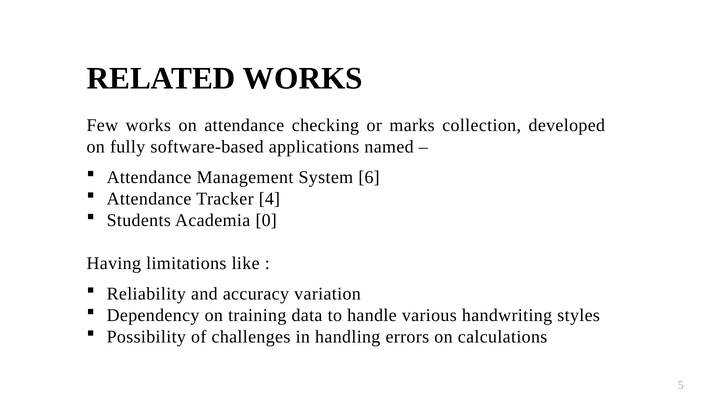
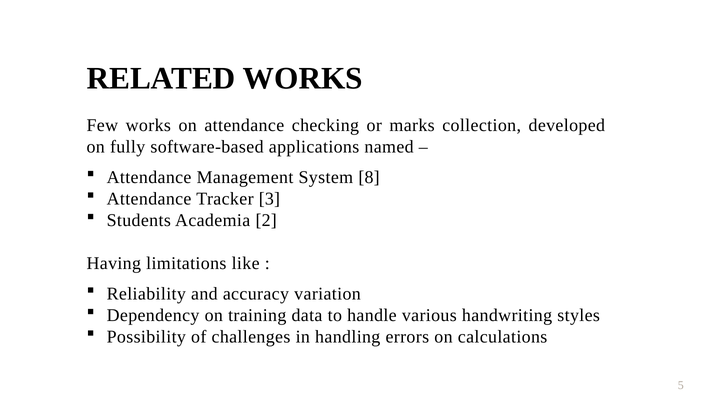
6: 6 -> 8 (369, 177)
4: 4 -> 3 (269, 199)
0: 0 -> 2 (266, 220)
